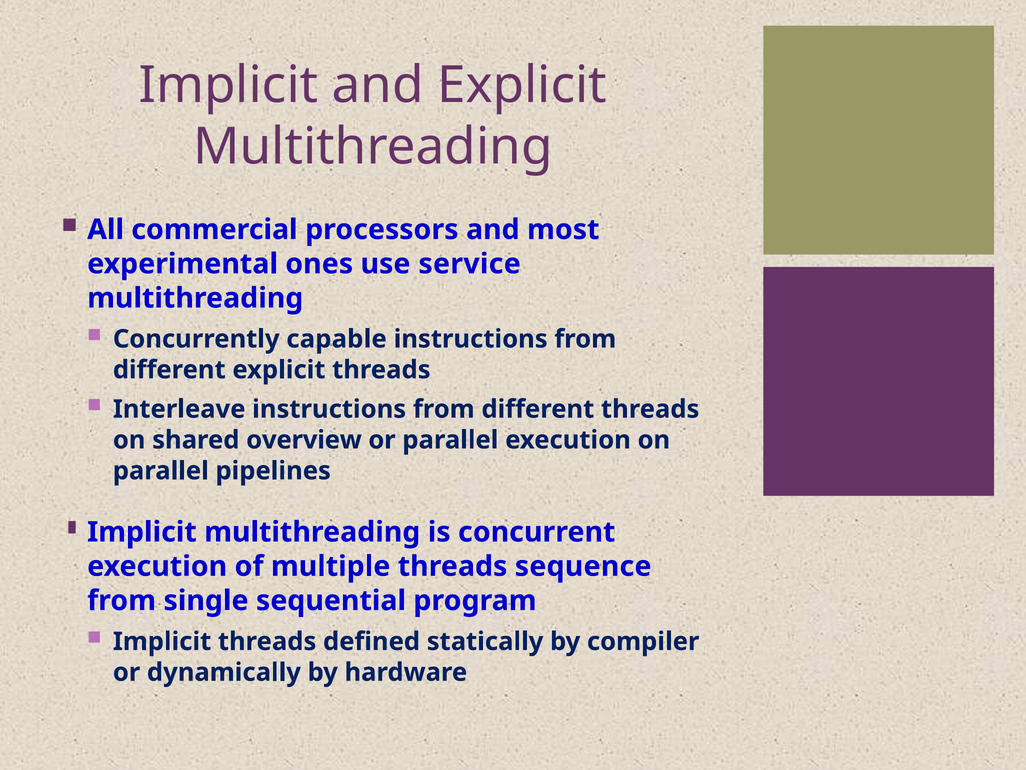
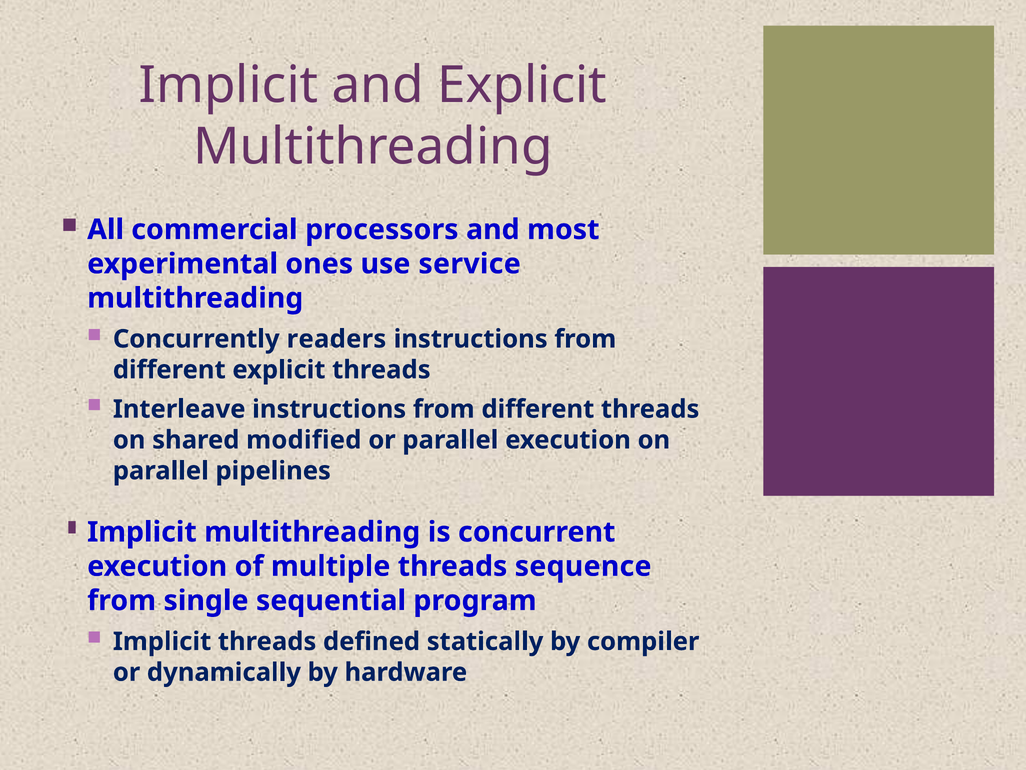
capable: capable -> readers (336, 339)
overview: overview -> modified (304, 440)
